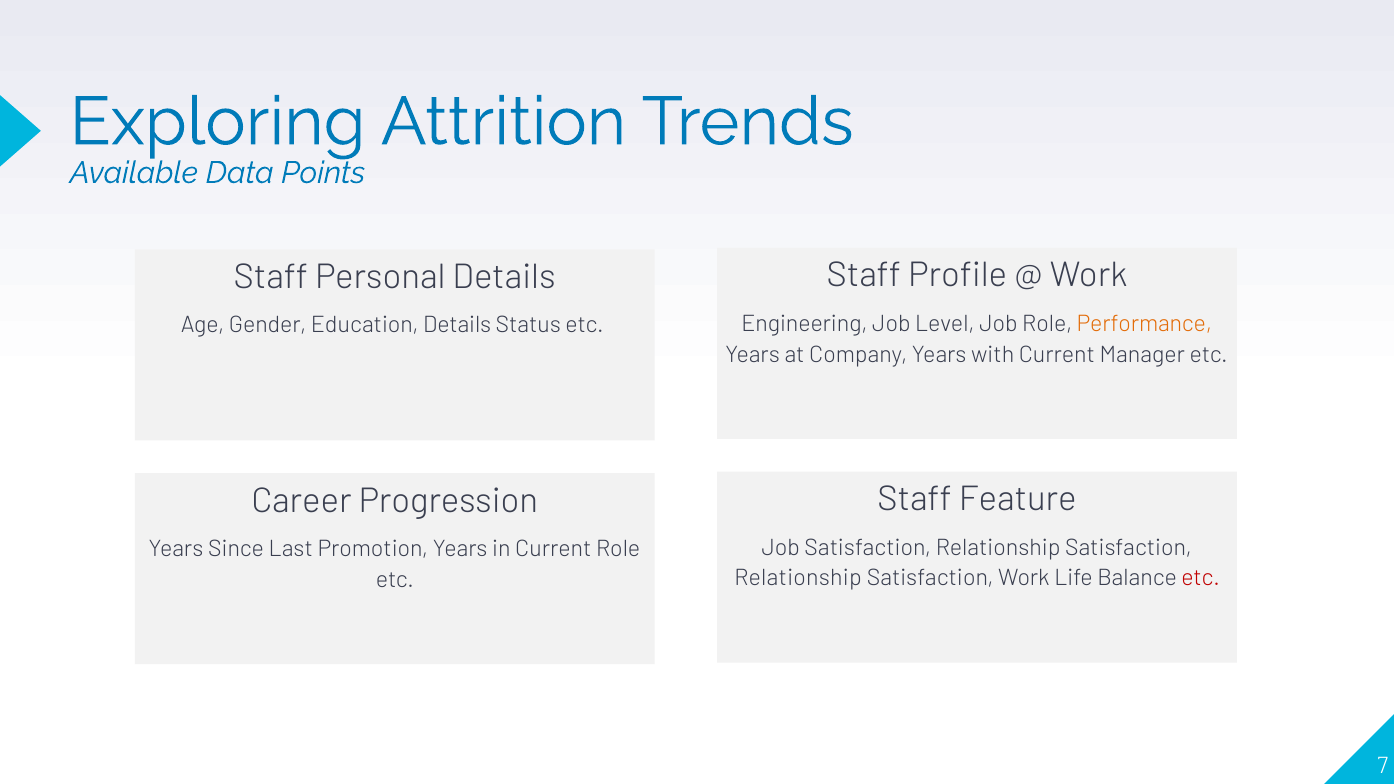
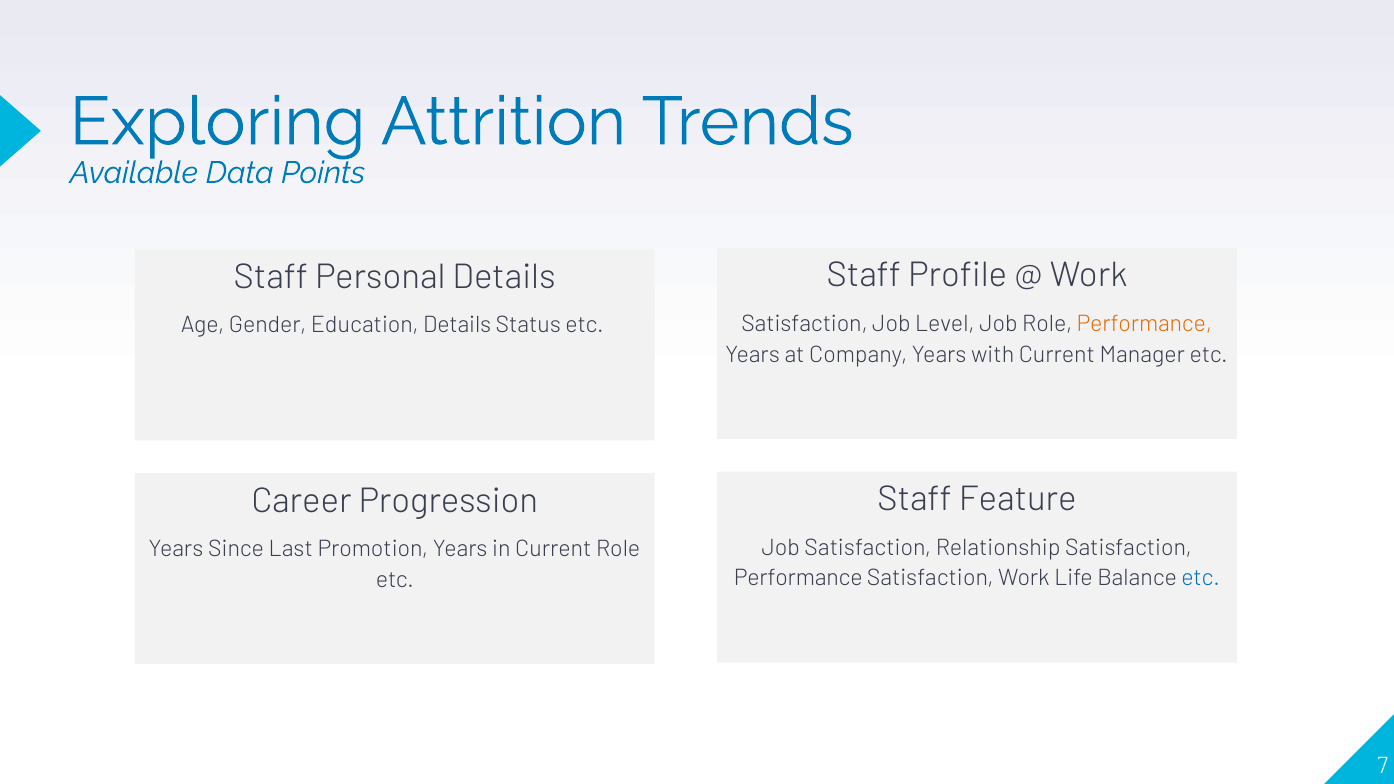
Engineering: Engineering -> Satisfaction (804, 324)
Relationship: Relationship -> Performance (798, 578)
etc colour: red -> blue (1201, 578)
